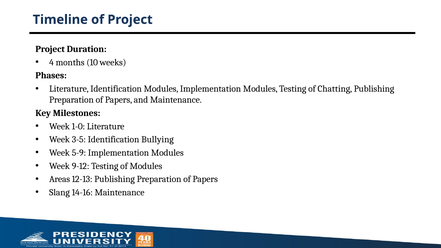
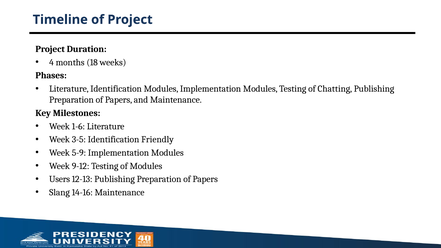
10: 10 -> 18 (92, 62)
1-0: 1-0 -> 1-6 (78, 126)
Bullying: Bullying -> Friendly (158, 140)
Areas: Areas -> Users (60, 179)
